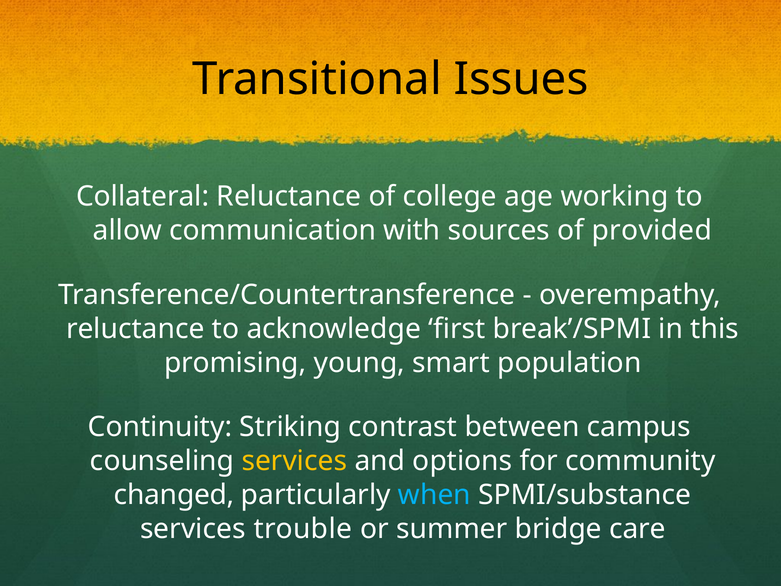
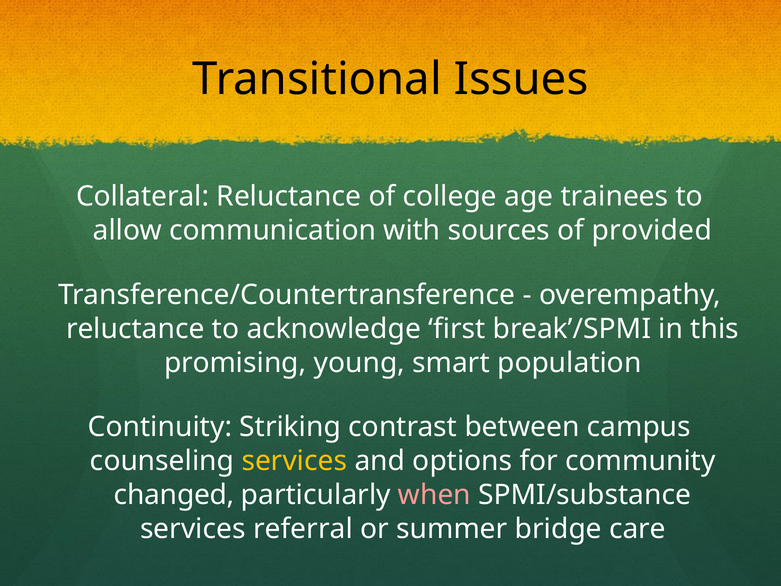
working: working -> trainees (615, 196)
when colour: light blue -> pink (434, 495)
trouble: trouble -> referral (303, 529)
